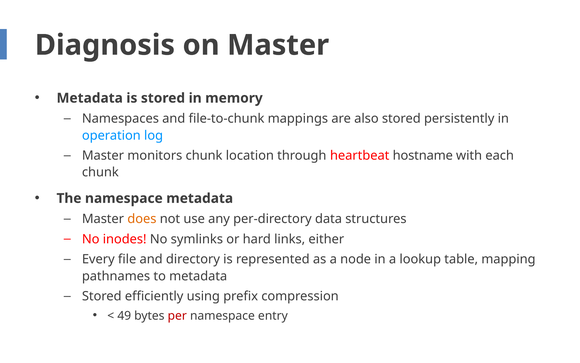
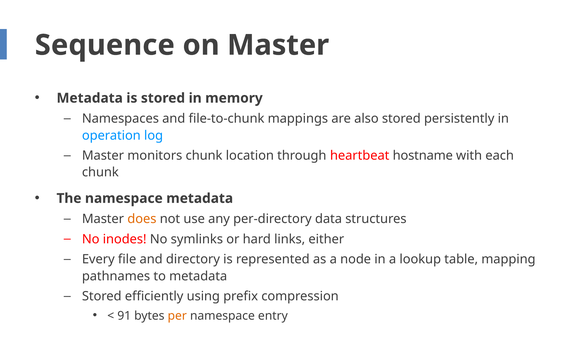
Diagnosis: Diagnosis -> Sequence (105, 45)
49: 49 -> 91 (124, 315)
per colour: red -> orange (177, 315)
